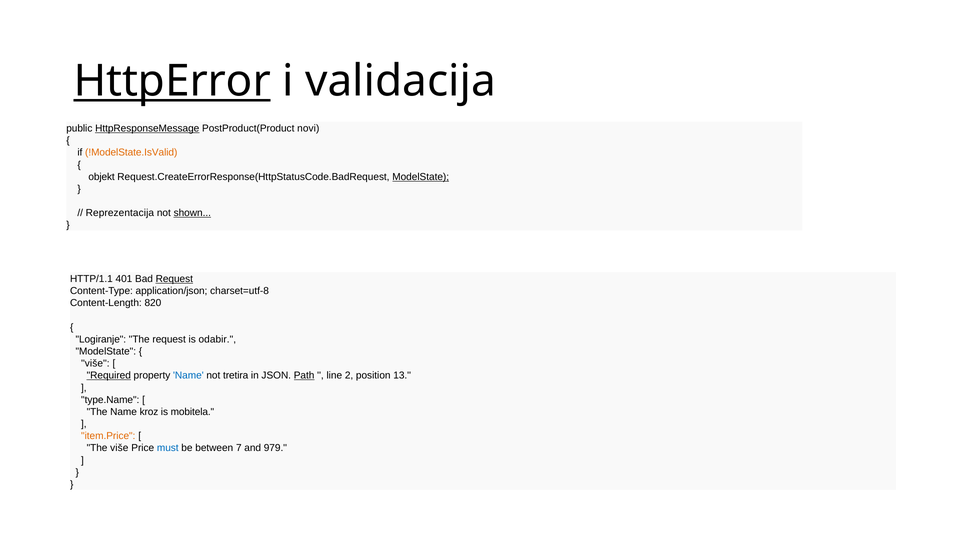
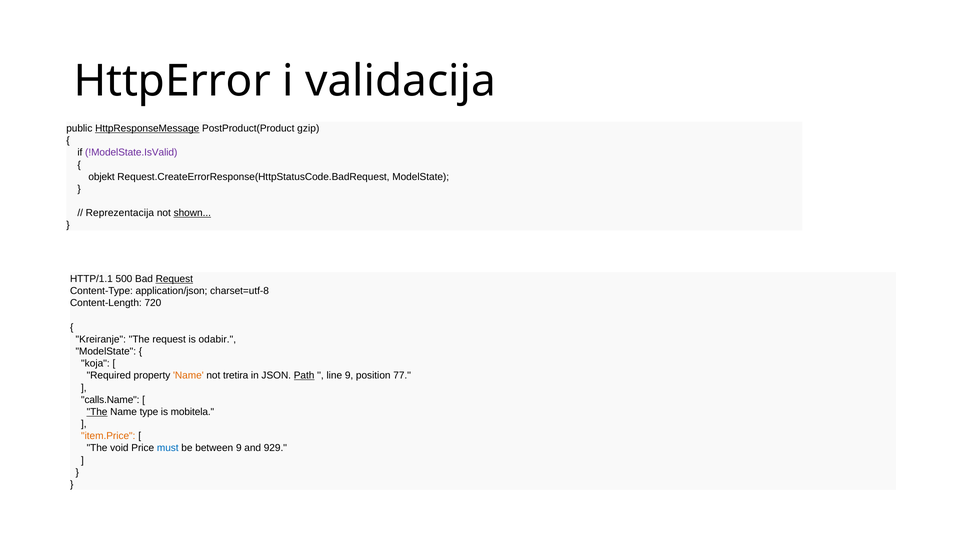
HttpError underline: present -> none (172, 81)
novi: novi -> gzip (308, 128)
!ModelState.IsValid colour: orange -> purple (131, 153)
ModelState underline: present -> none (421, 177)
401: 401 -> 500 (124, 279)
820: 820 -> 720 (153, 303)
Logiranje: Logiranje -> Kreiranje (101, 339)
više: više -> koja (95, 363)
Required underline: present -> none (109, 375)
Name colour: blue -> orange (188, 375)
line 2: 2 -> 9 (349, 375)
13: 13 -> 77 (402, 375)
type.Name: type.Name -> calls.Name (110, 400)
The underline: none -> present (97, 412)
kroz: kroz -> type (149, 412)
The više: više -> void (119, 448)
between 7: 7 -> 9 (239, 448)
979: 979 -> 929 (275, 448)
